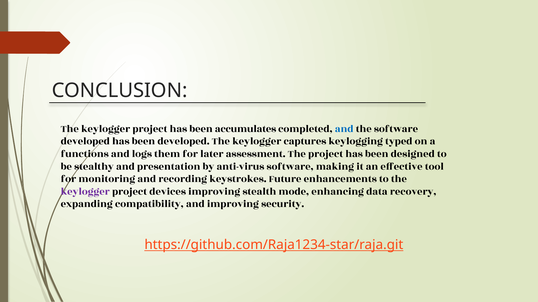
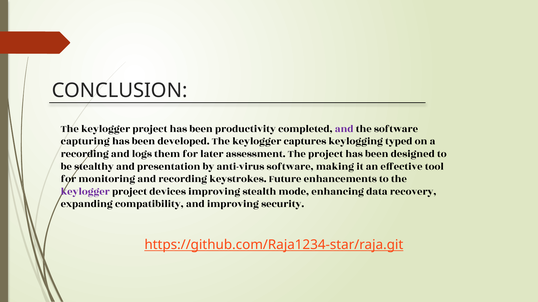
accumulates: accumulates -> productivity (245, 129)
and colour: blue -> purple (344, 129)
developed: developed -> capturing (85, 142)
functions: functions -> recording (85, 154)
